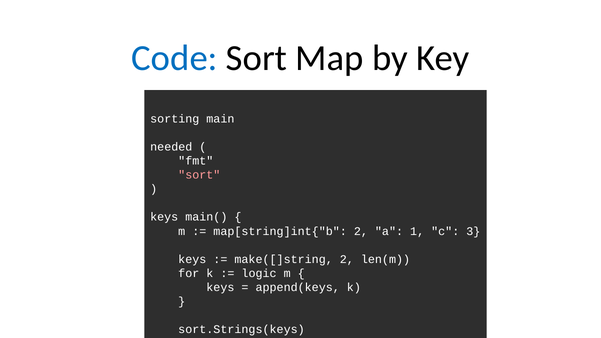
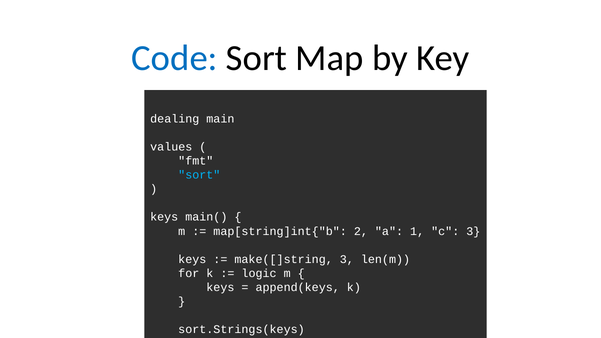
sorting: sorting -> dealing (175, 119)
needed: needed -> values (171, 147)
sort colour: pink -> light blue (199, 175)
make([]string 2: 2 -> 3 (347, 259)
